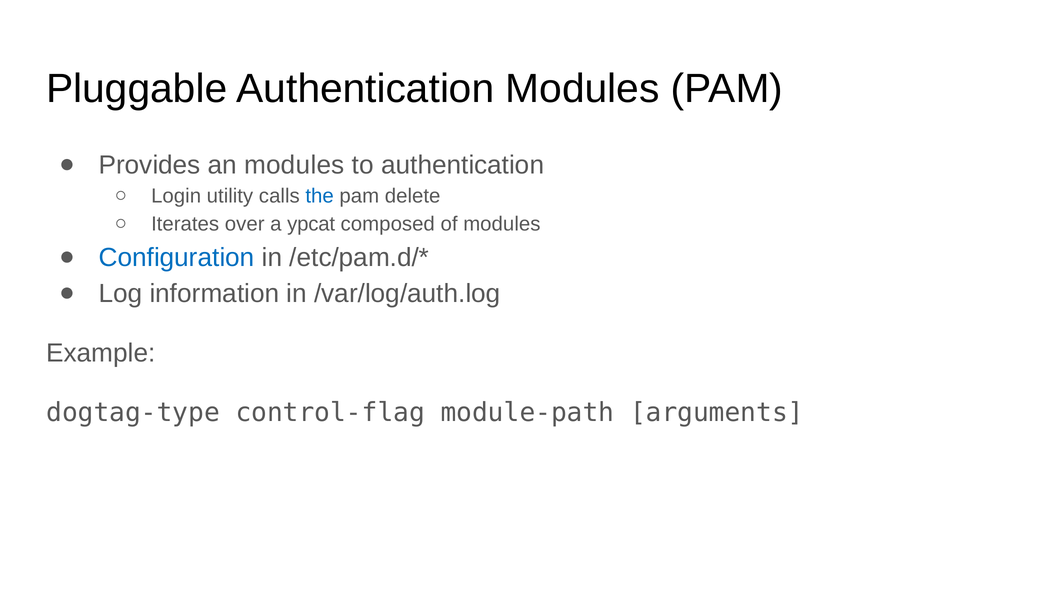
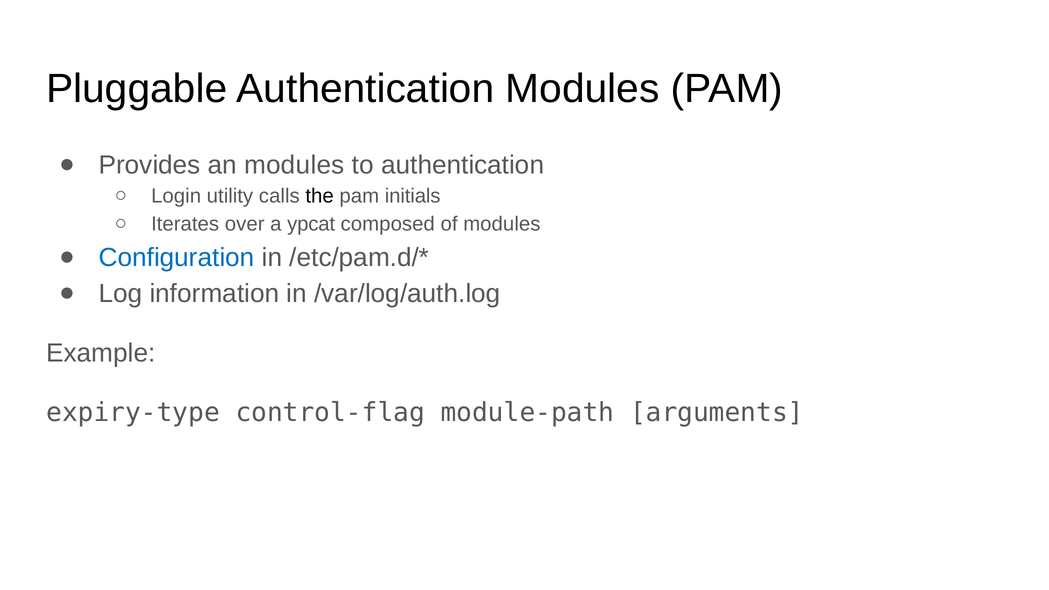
the colour: blue -> black (320, 196)
delete: delete -> initials (413, 196)
dogtag-type: dogtag-type -> expiry-type (133, 413)
